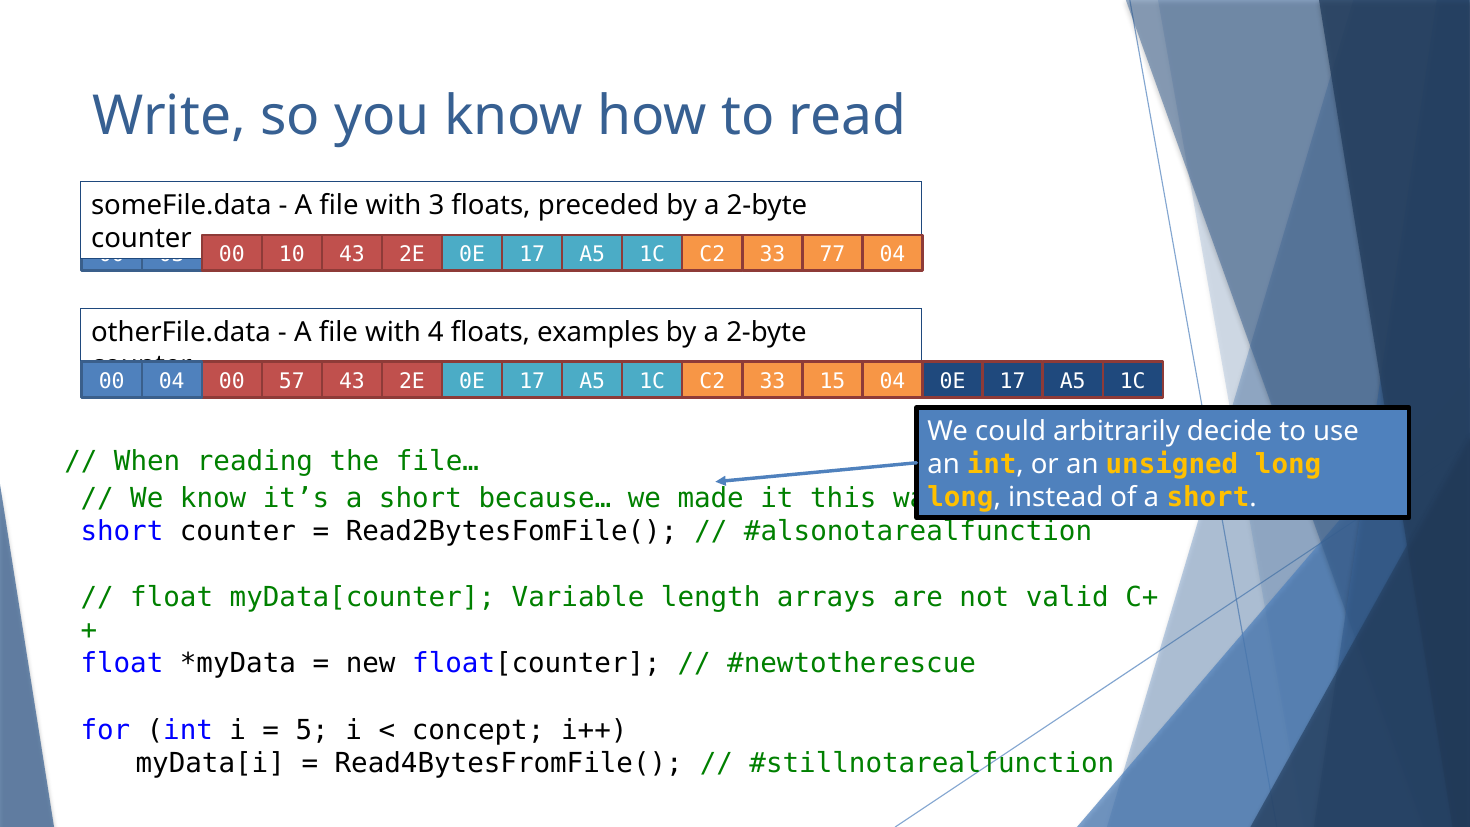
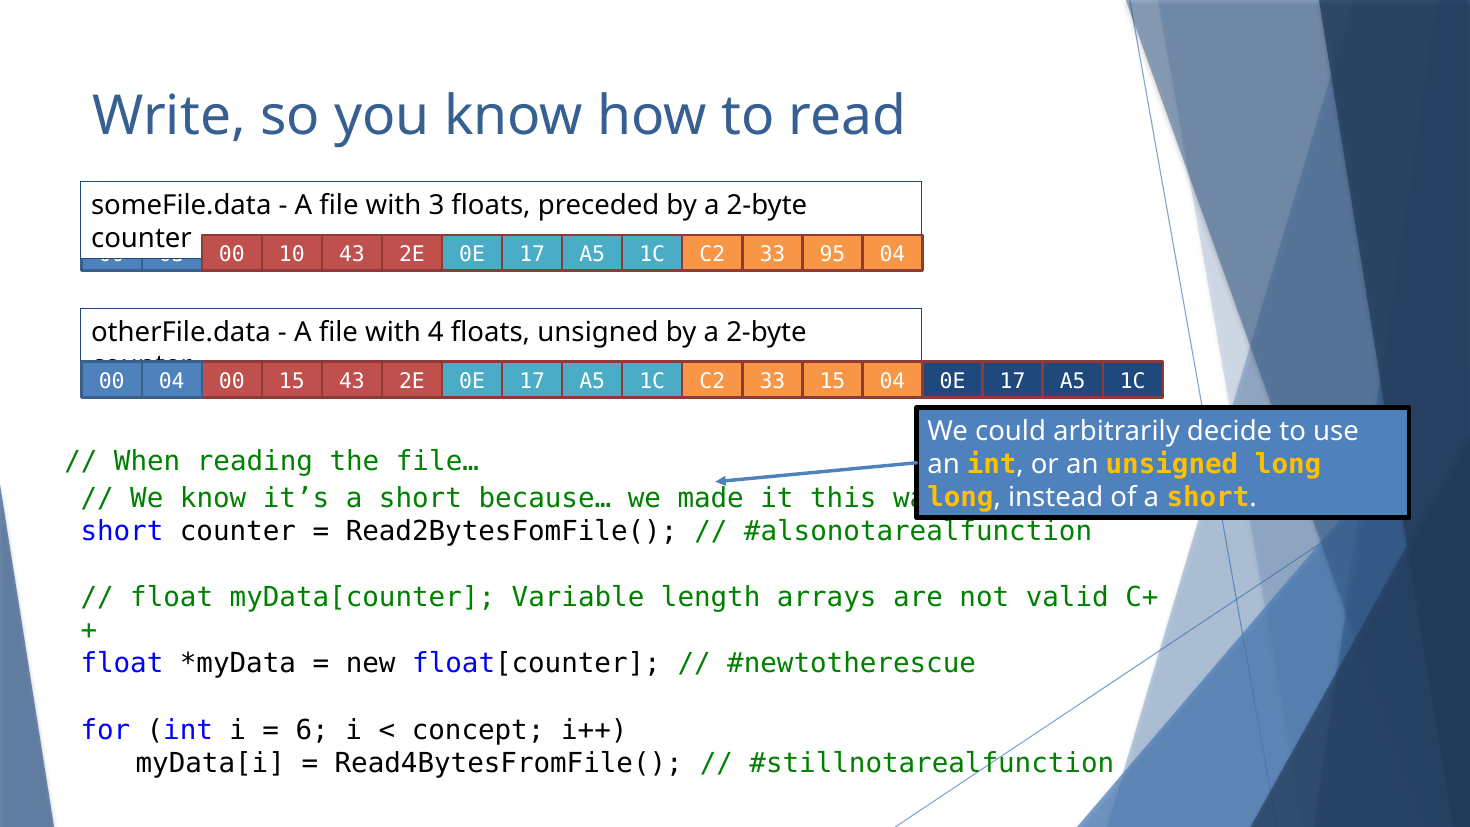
77: 77 -> 95 (832, 254)
floats examples: examples -> unsigned (598, 332)
00 57: 57 -> 15 (292, 381)
5: 5 -> 6 (312, 730)
